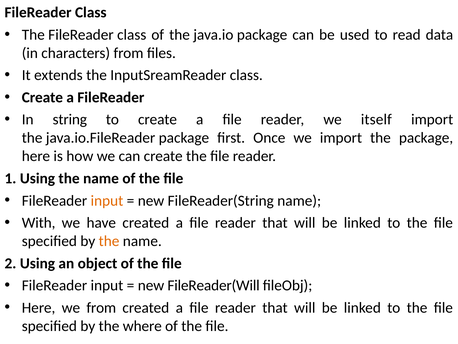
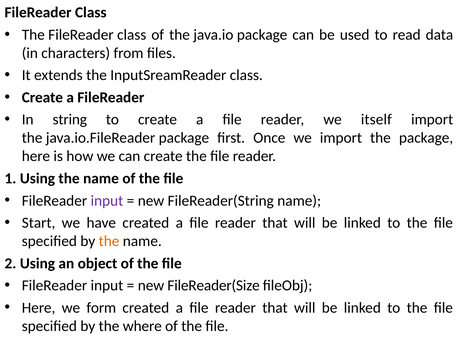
input colour: orange -> purple (107, 200)
With: With -> Start (39, 222)
FileReader(Will: FileReader(Will -> FileReader(Size (214, 285)
we from: from -> form (101, 307)
